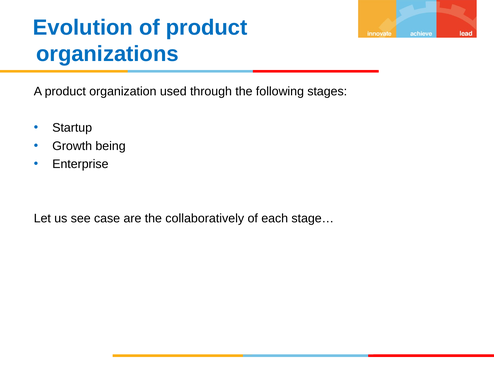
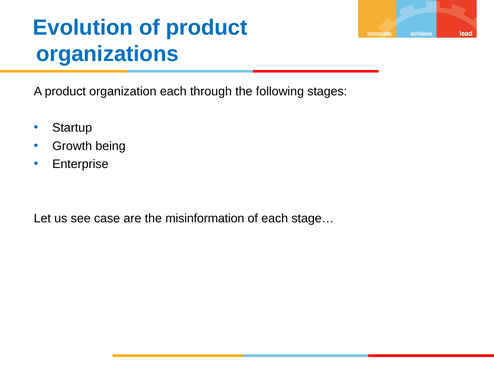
organization used: used -> each (173, 91)
collaboratively: collaboratively -> misinformation (205, 218)
